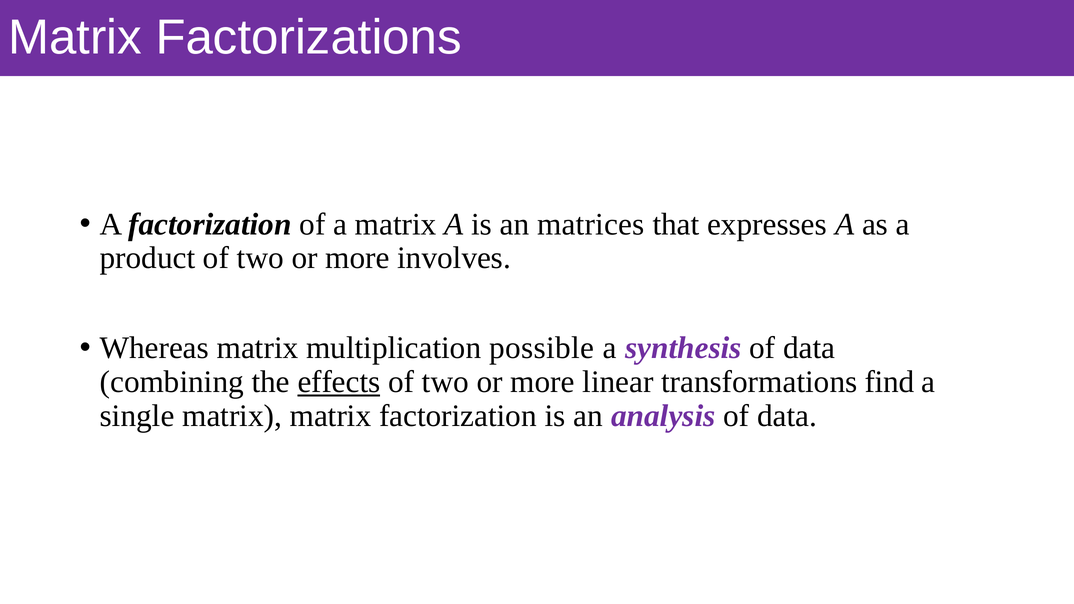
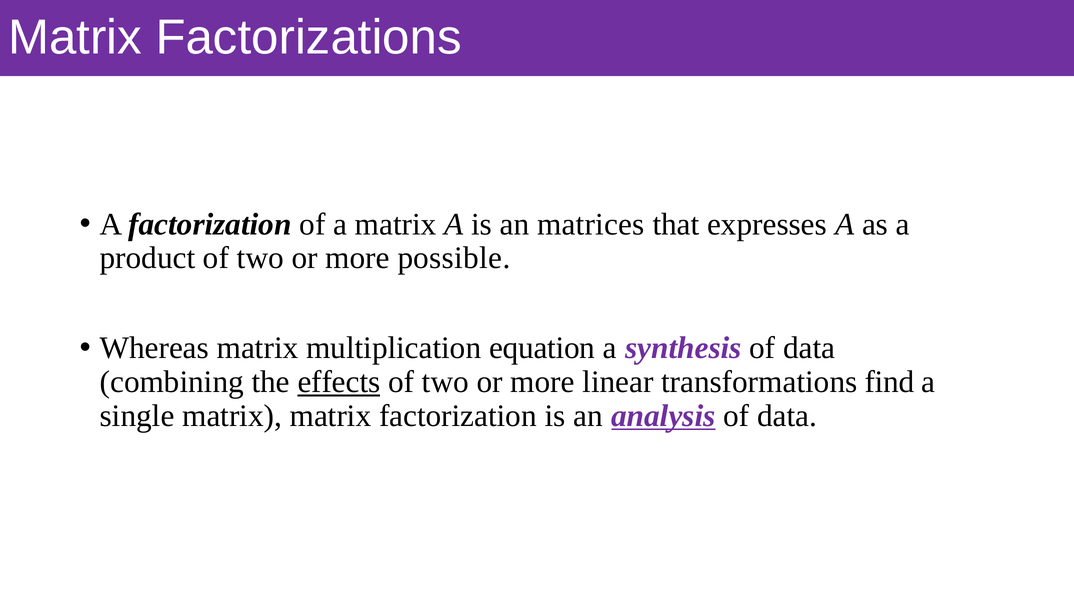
involves: involves -> possible (454, 258)
possible: possible -> equation (542, 348)
analysis underline: none -> present (663, 416)
